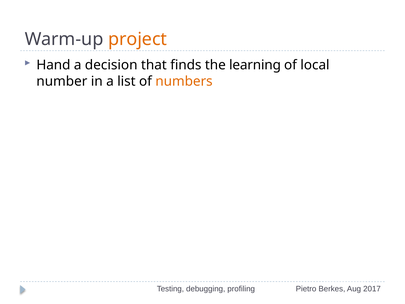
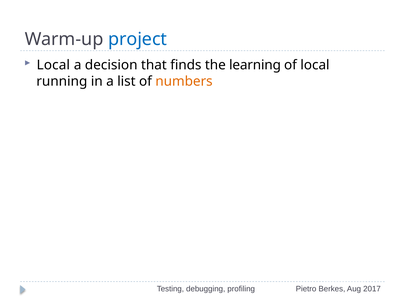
project colour: orange -> blue (138, 39)
Hand: Hand -> Local (53, 65)
number: number -> running (62, 81)
